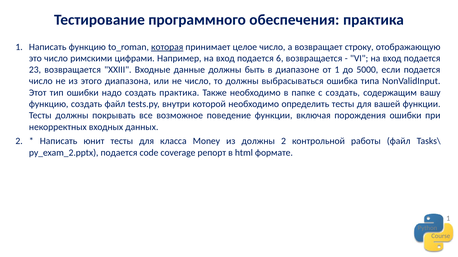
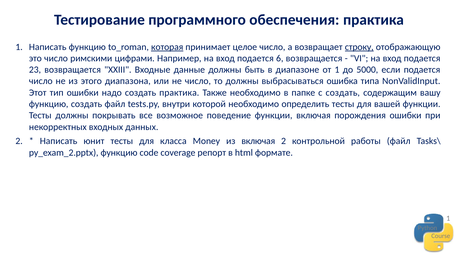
строку underline: none -> present (359, 47)
из должны: должны -> включая (258, 141)
подается: подается -> функцию (119, 153)
